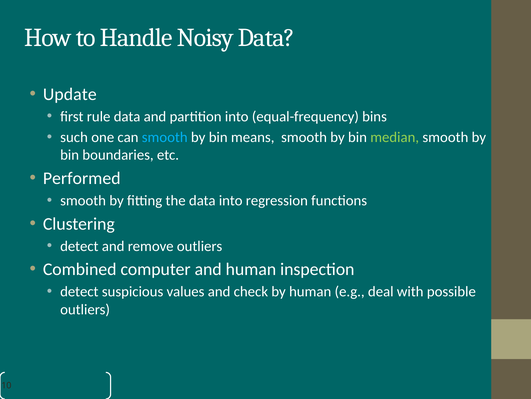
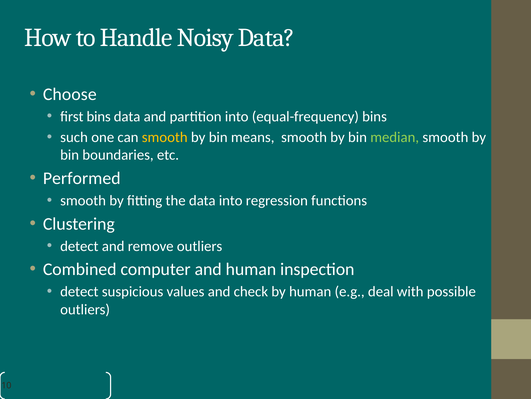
Update: Update -> Choose (70, 94)
first rule: rule -> bins (99, 116)
smooth colour: light blue -> yellow (165, 137)
